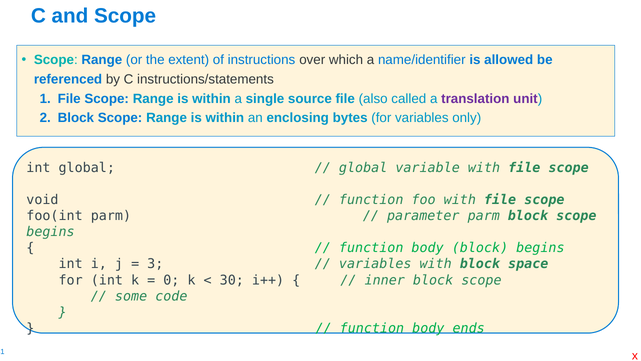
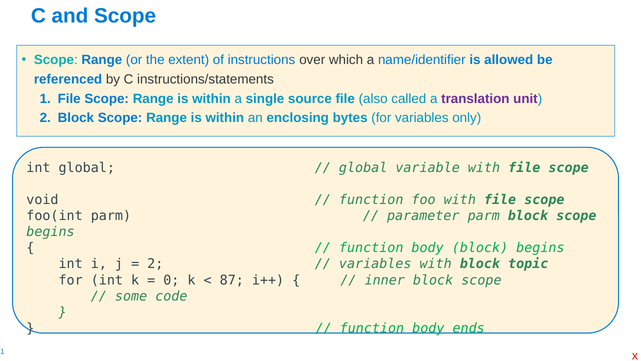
3: 3 -> 2 (155, 264)
space: space -> topic (528, 264)
30: 30 -> 87 (232, 280)
